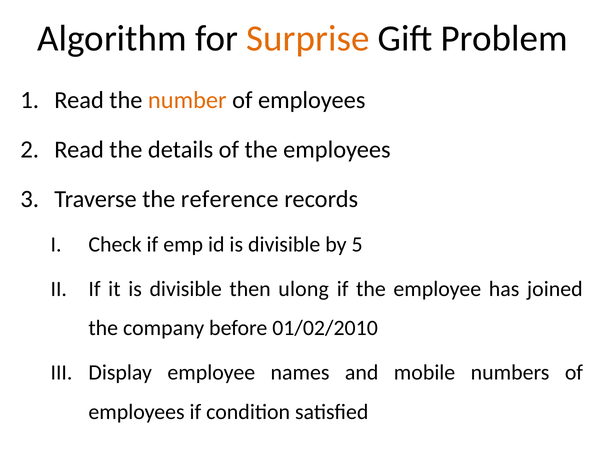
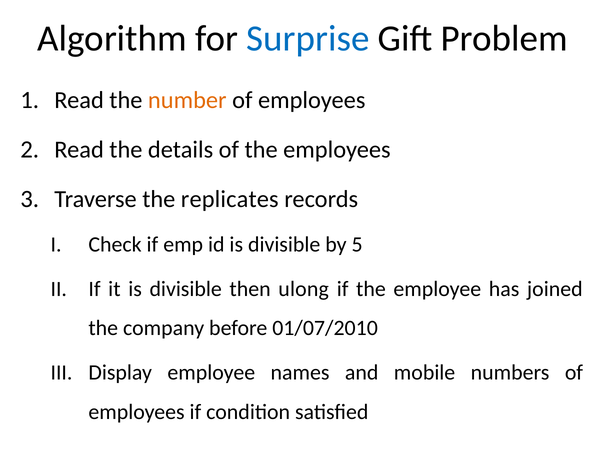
Surprise colour: orange -> blue (308, 38)
reference: reference -> replicates (230, 199)
01/02/2010: 01/02/2010 -> 01/07/2010 (325, 328)
